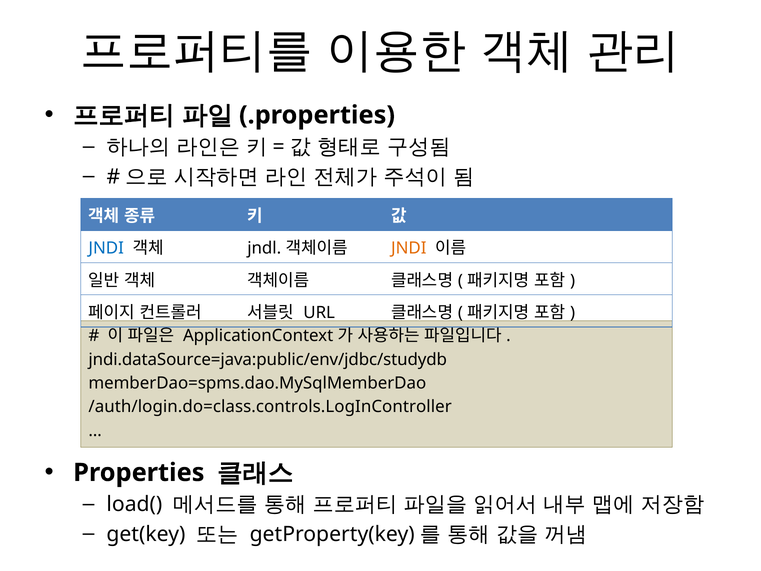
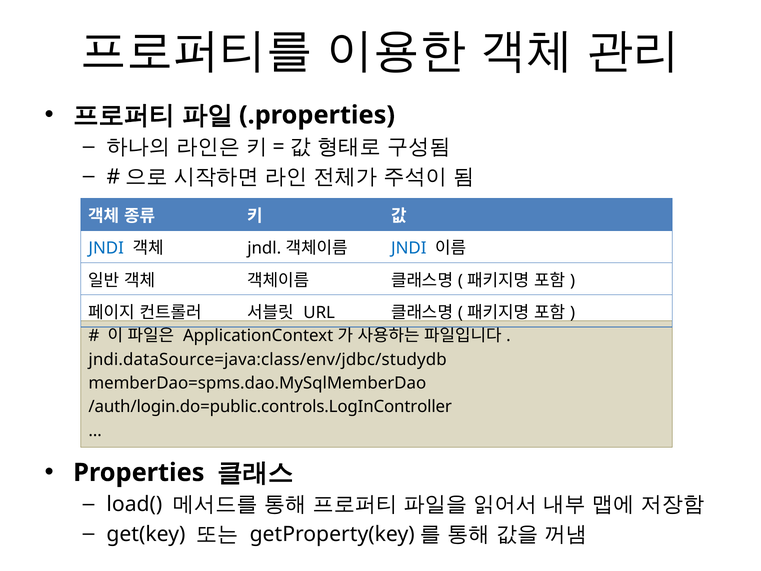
JNDI colour: orange -> blue (409, 248)
jndi.dataSource=java:public/env/jdbc/studydb: jndi.dataSource=java:public/env/jdbc/studydb -> jndi.dataSource=java:class/env/jdbc/studydb (268, 359)
/auth/login.do=class.controls.LogInController: /auth/login.do=class.controls.LogInController -> /auth/login.do=public.controls.LogInController (270, 407)
